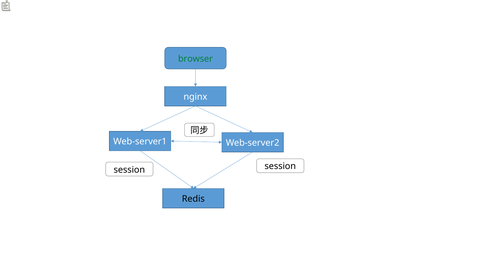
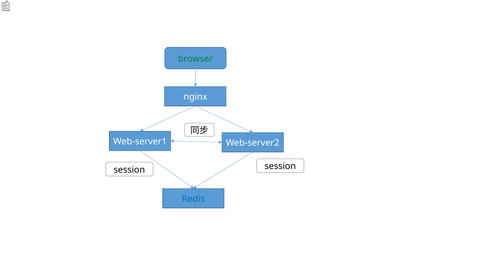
Redis colour: black -> blue (193, 199)
